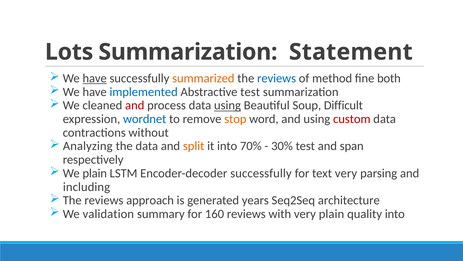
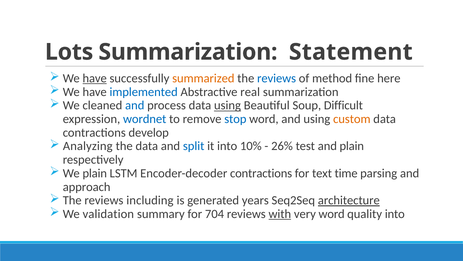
both: both -> here (389, 78)
Abstractive test: test -> real (250, 92)
and colour: red -> blue (135, 105)
stop colour: orange -> blue (235, 119)
custom colour: red -> orange (352, 119)
without: without -> develop (149, 132)
split colour: orange -> blue (194, 146)
70%: 70% -> 10% (251, 146)
30%: 30% -> 26% (282, 146)
and span: span -> plain (352, 146)
Encoder-decoder successfully: successfully -> contractions (261, 173)
text very: very -> time (346, 173)
including: including -> approach (87, 186)
approach: approach -> including (150, 200)
architecture underline: none -> present (349, 200)
160: 160 -> 704 (215, 214)
with underline: none -> present (280, 214)
very plain: plain -> word (332, 214)
